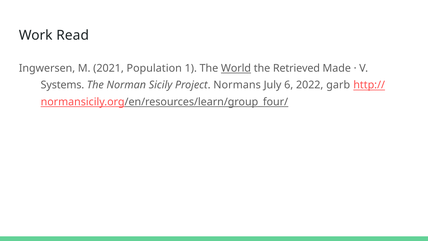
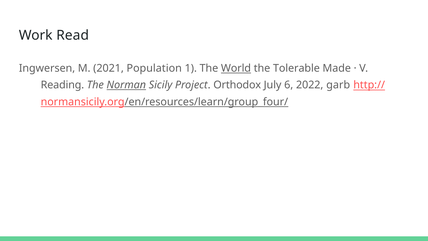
Retrieved: Retrieved -> Tolerable (296, 68)
Systems: Systems -> Reading (62, 85)
Norman underline: none -> present (126, 85)
Normans: Normans -> Orthodox (237, 85)
